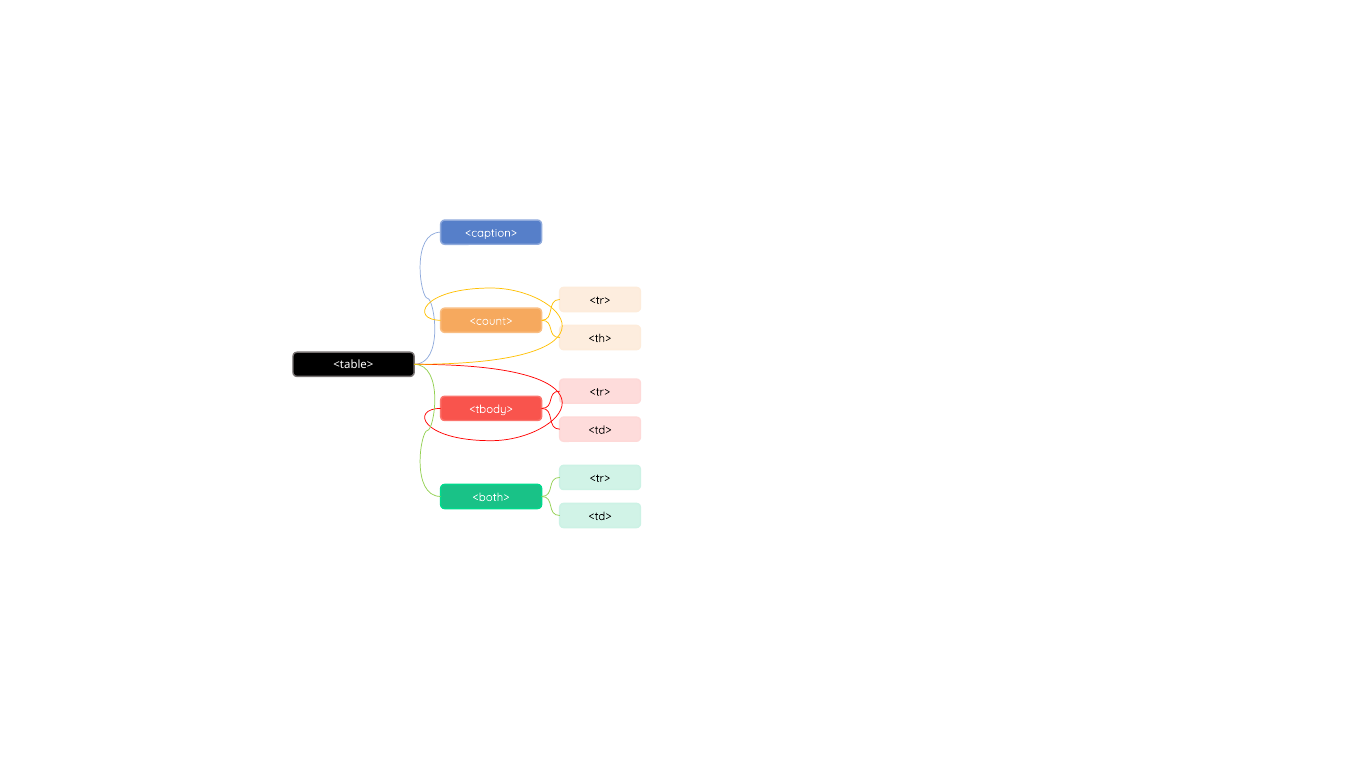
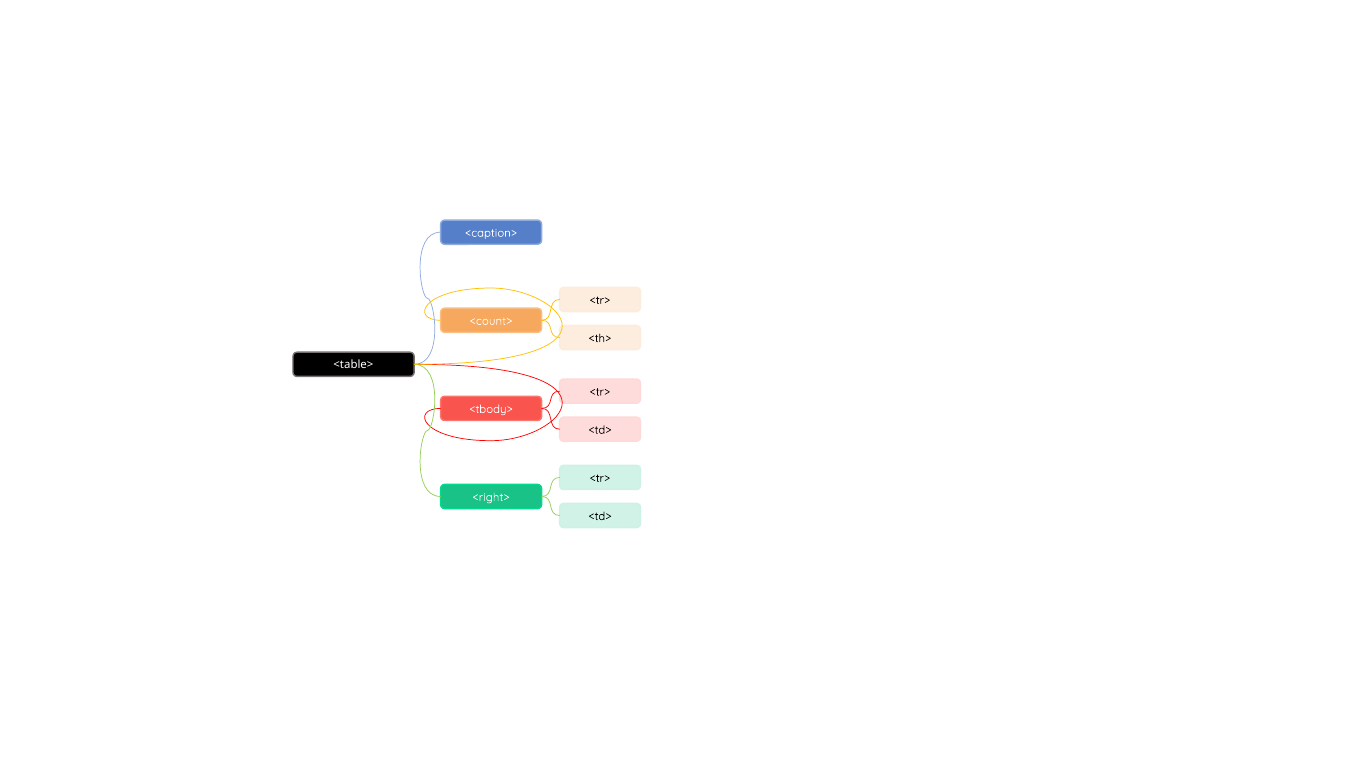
<both>: <both> -> <right> (491, 498)
